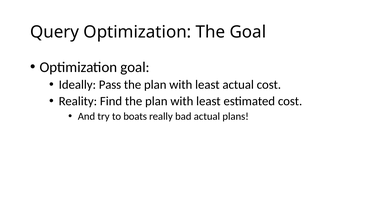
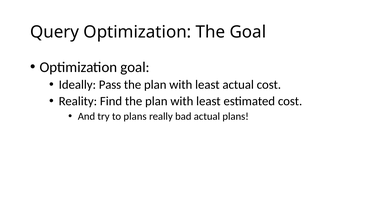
to boats: boats -> plans (135, 116)
